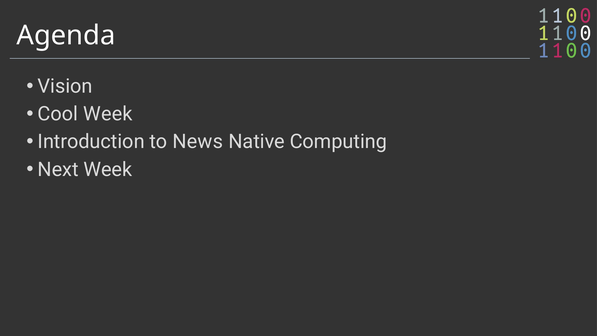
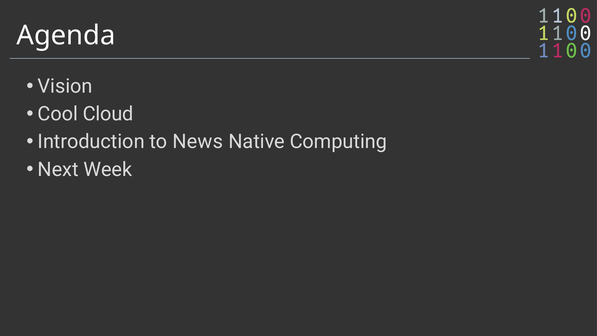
Cool Week: Week -> Cloud (108, 114)
